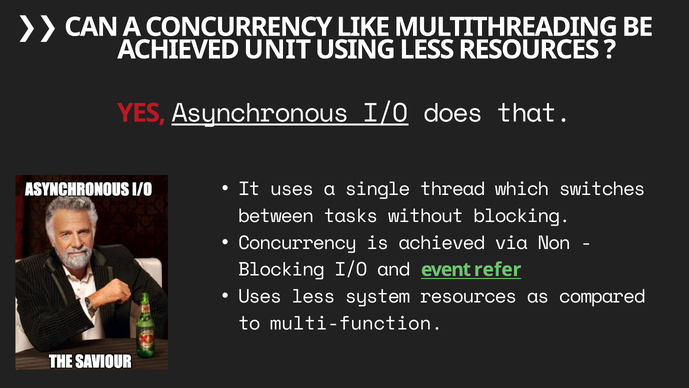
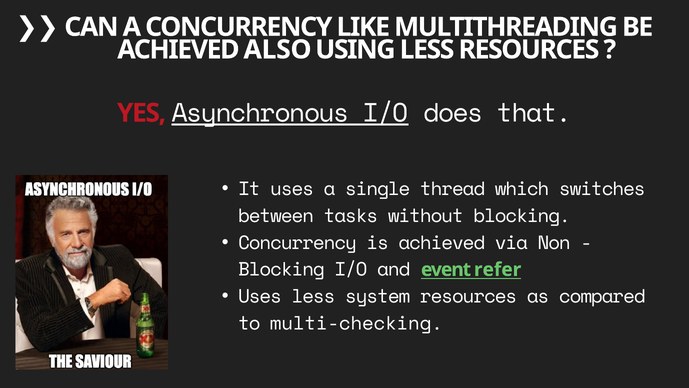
UNIT: UNIT -> ALSO (277, 50)
multi-function: multi-function -> multi-checking (356, 323)
